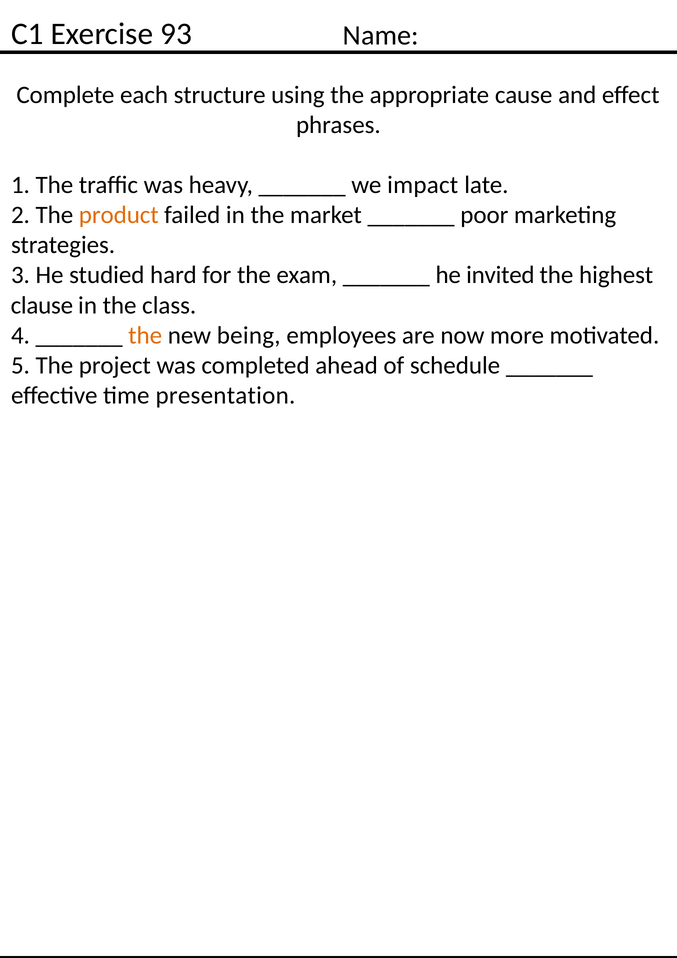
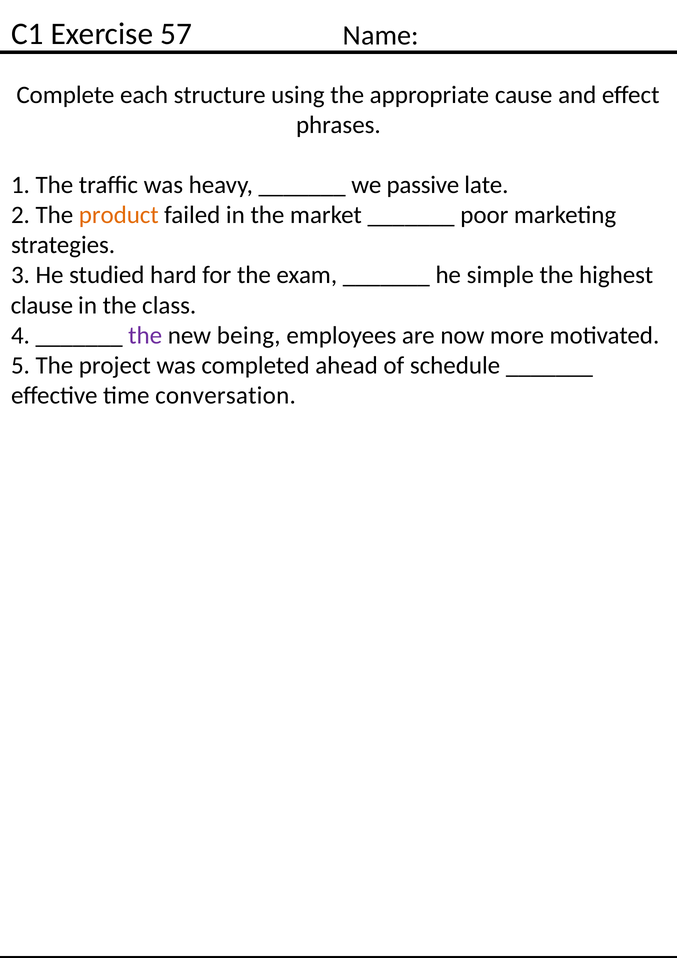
93: 93 -> 57 (176, 34)
impact: impact -> passive (423, 185)
invited: invited -> simple (500, 276)
the colour: orange -> purple (145, 336)
presentation: presentation -> conversation (225, 396)
